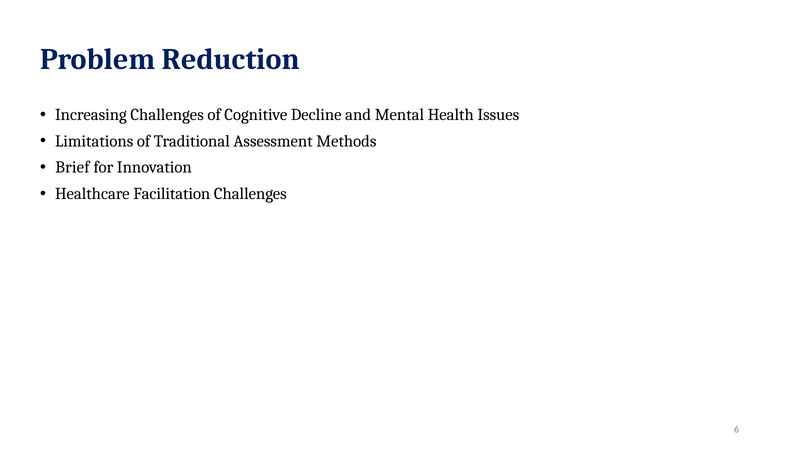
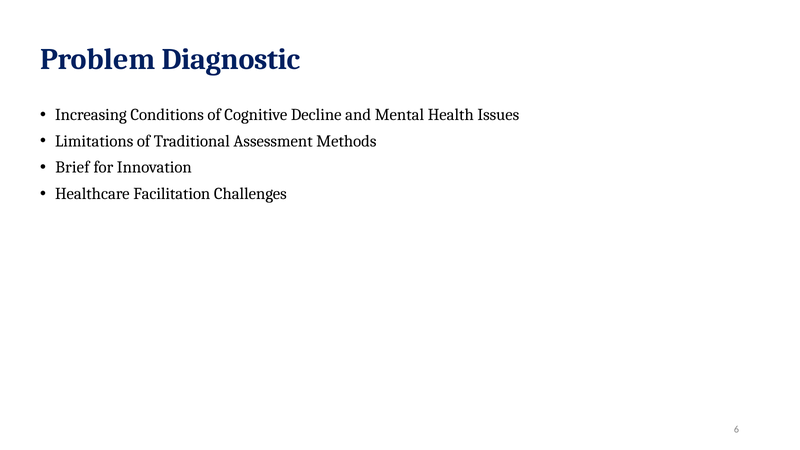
Reduction: Reduction -> Diagnostic (231, 59)
Increasing Challenges: Challenges -> Conditions (167, 115)
